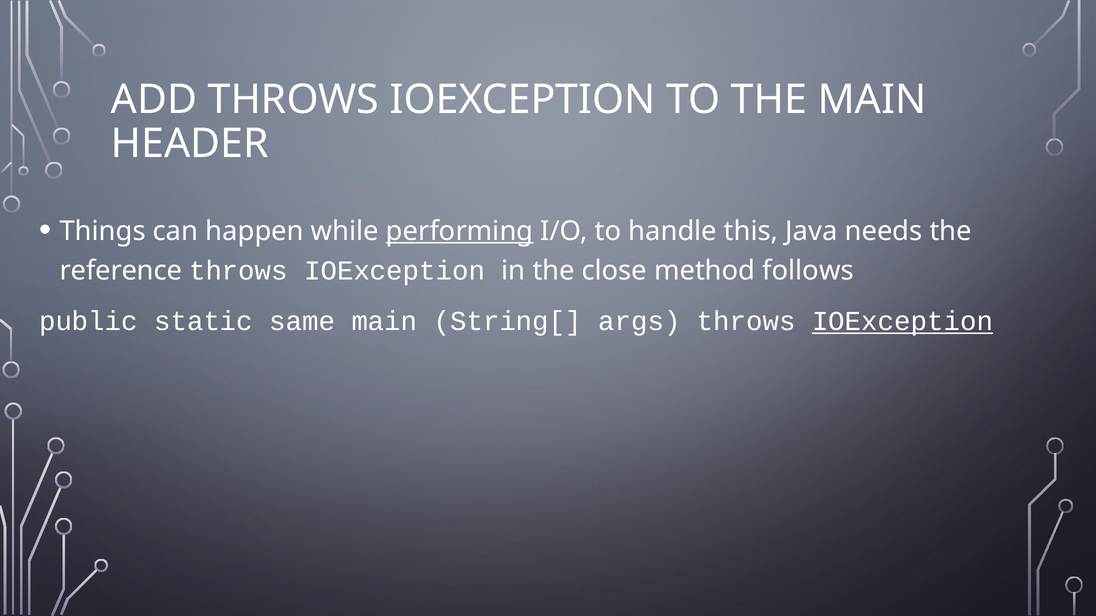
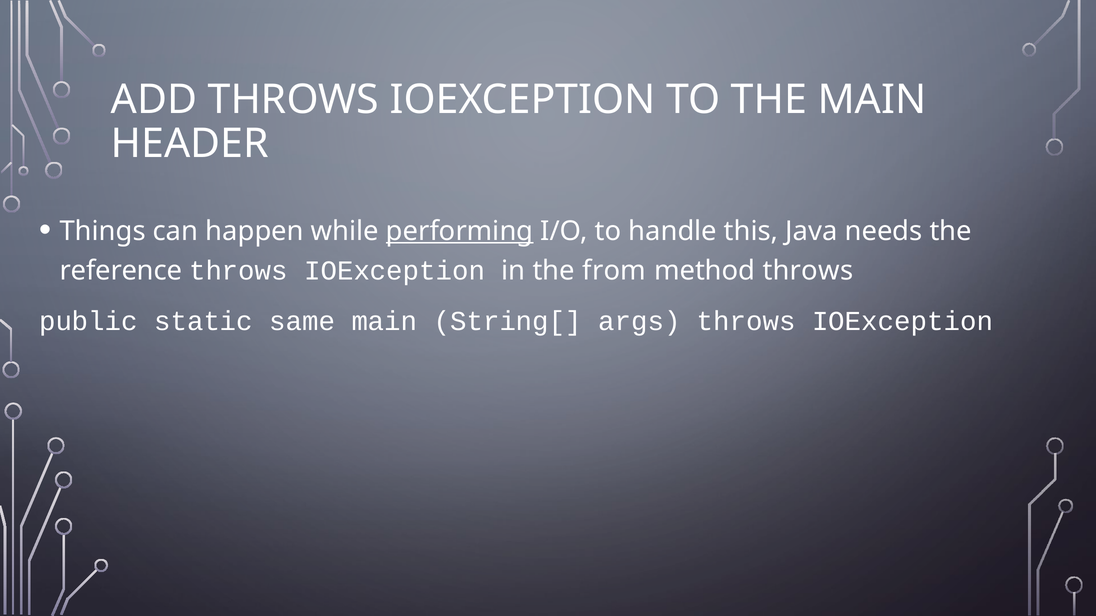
close: close -> from (614, 271)
method follows: follows -> throws (808, 271)
IOException underline: present -> none (903, 322)
